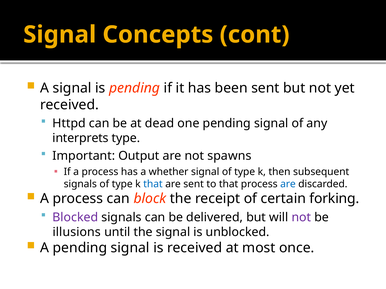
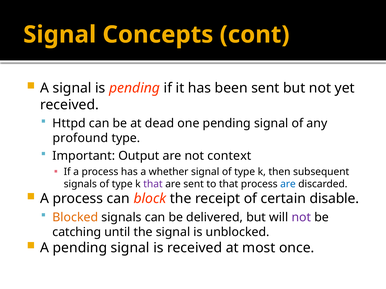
interprets: interprets -> profound (80, 138)
spawns: spawns -> context (229, 156)
that colour: blue -> purple (153, 184)
forking: forking -> disable (334, 199)
Blocked colour: purple -> orange (75, 218)
illusions: illusions -> catching (77, 232)
